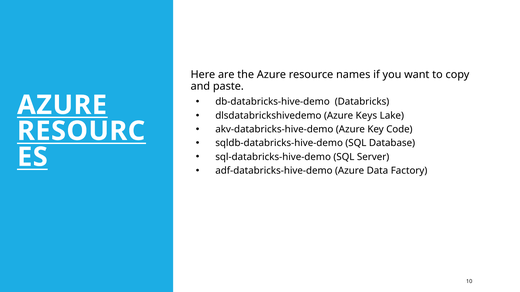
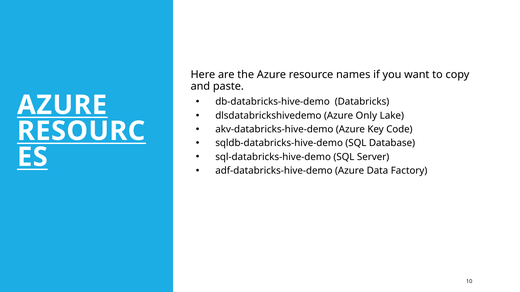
Keys: Keys -> Only (366, 116)
